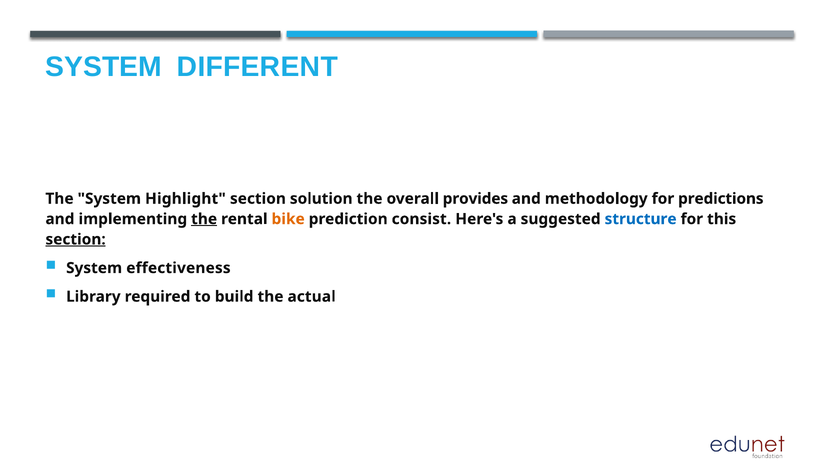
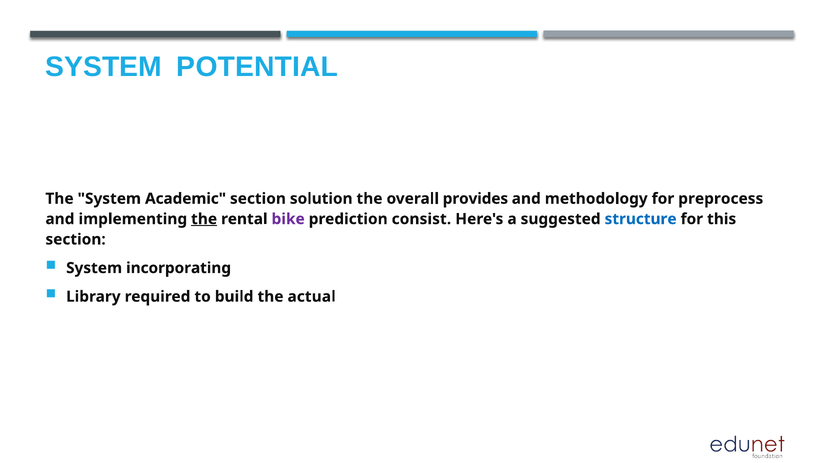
DIFFERENT: DIFFERENT -> POTENTIAL (257, 67)
Highlight: Highlight -> Academic (186, 199)
predictions: predictions -> preprocess (721, 199)
bike colour: orange -> purple (288, 219)
section underline: present -> none (76, 240)
effectiveness: effectiveness -> incorporating (179, 268)
